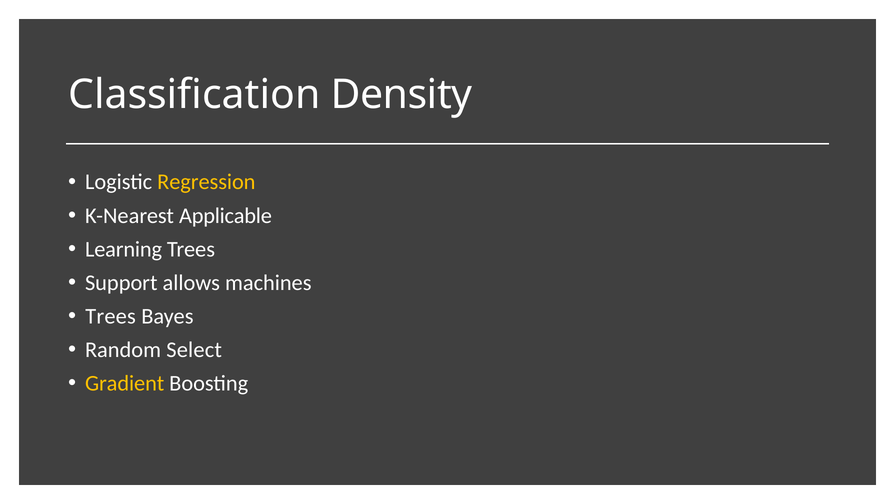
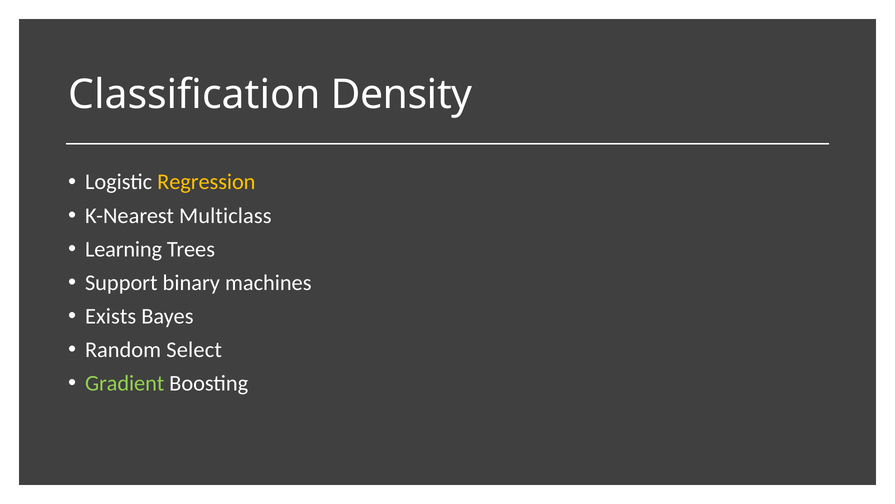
Applicable: Applicable -> Multiclass (225, 215)
allows: allows -> binary (191, 282)
Trees: Trees -> Exists (111, 316)
Gradient colour: yellow -> light green (125, 383)
